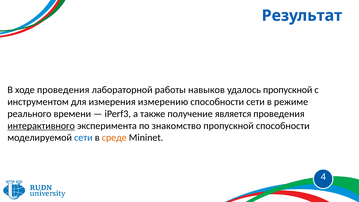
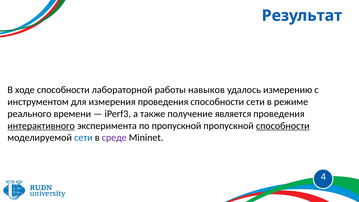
ходе проведения: проведения -> способности (63, 90)
удалось пропускной: пропускной -> измерению (288, 90)
измерения измерению: измерению -> проведения (163, 102)
по знакомство: знакомство -> пропускной (176, 126)
способности underline: none -> present (283, 126)
среде colour: orange -> purple (114, 138)
